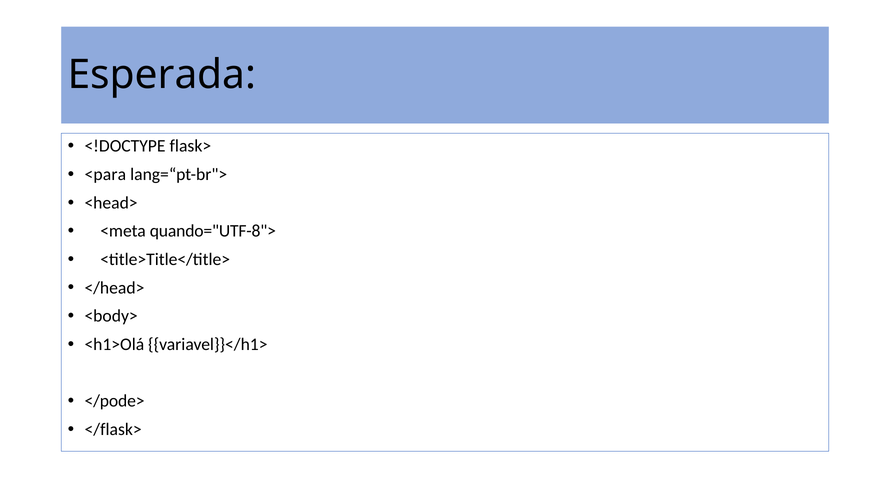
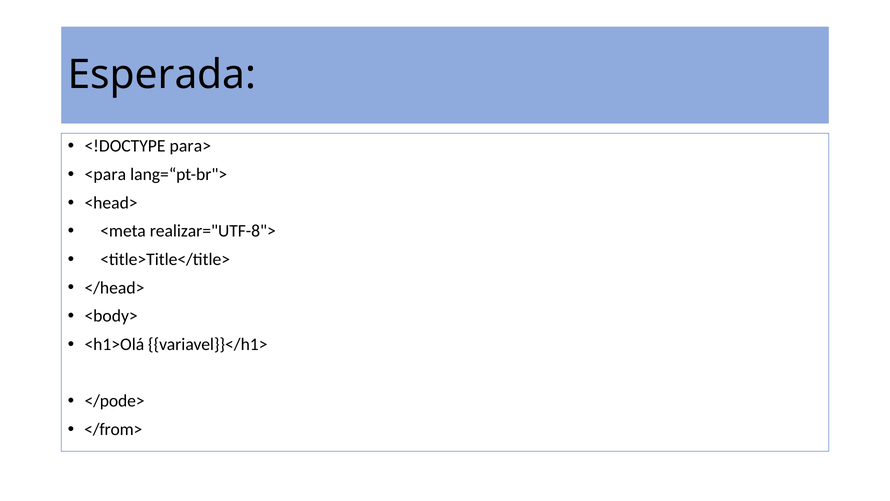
flask>: flask> -> para> (190, 146)
quando="UTF-8">: quando="UTF-8"> -> realizar="UTF-8"> (213, 231)
</flask>: </flask> -> </from> (113, 429)
